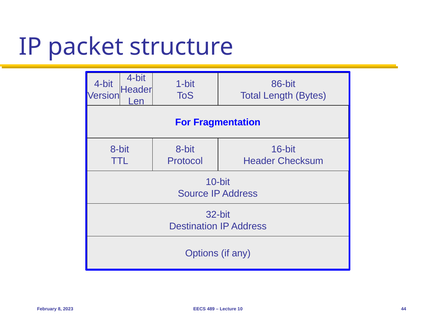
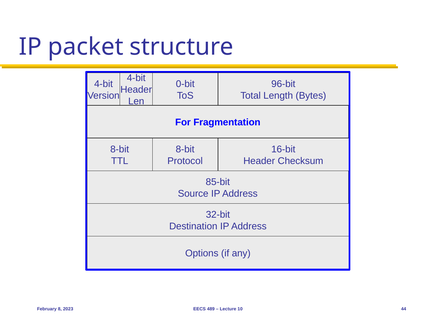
1-bit: 1-bit -> 0-bit (185, 84)
86-bit: 86-bit -> 96-bit (283, 84)
10-bit: 10-bit -> 85-bit (218, 182)
